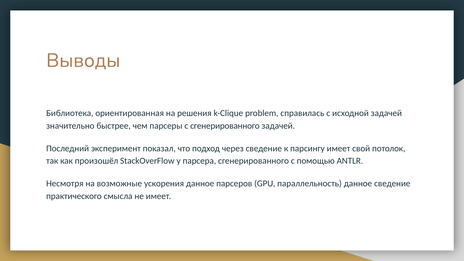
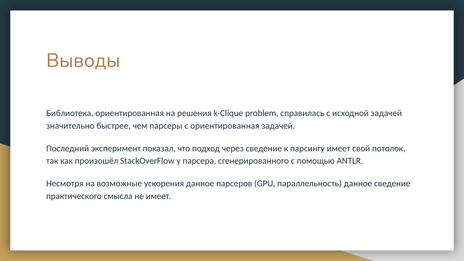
с сгенерированного: сгенерированного -> ориентированная (225, 126)
